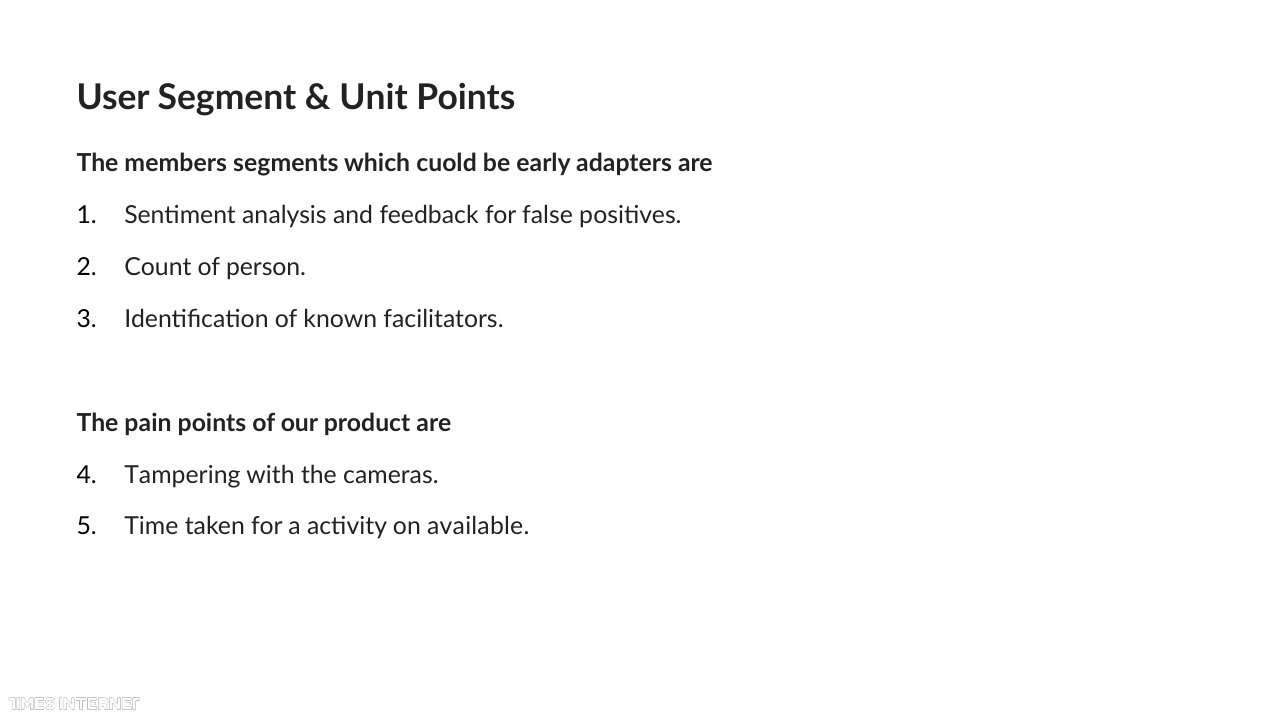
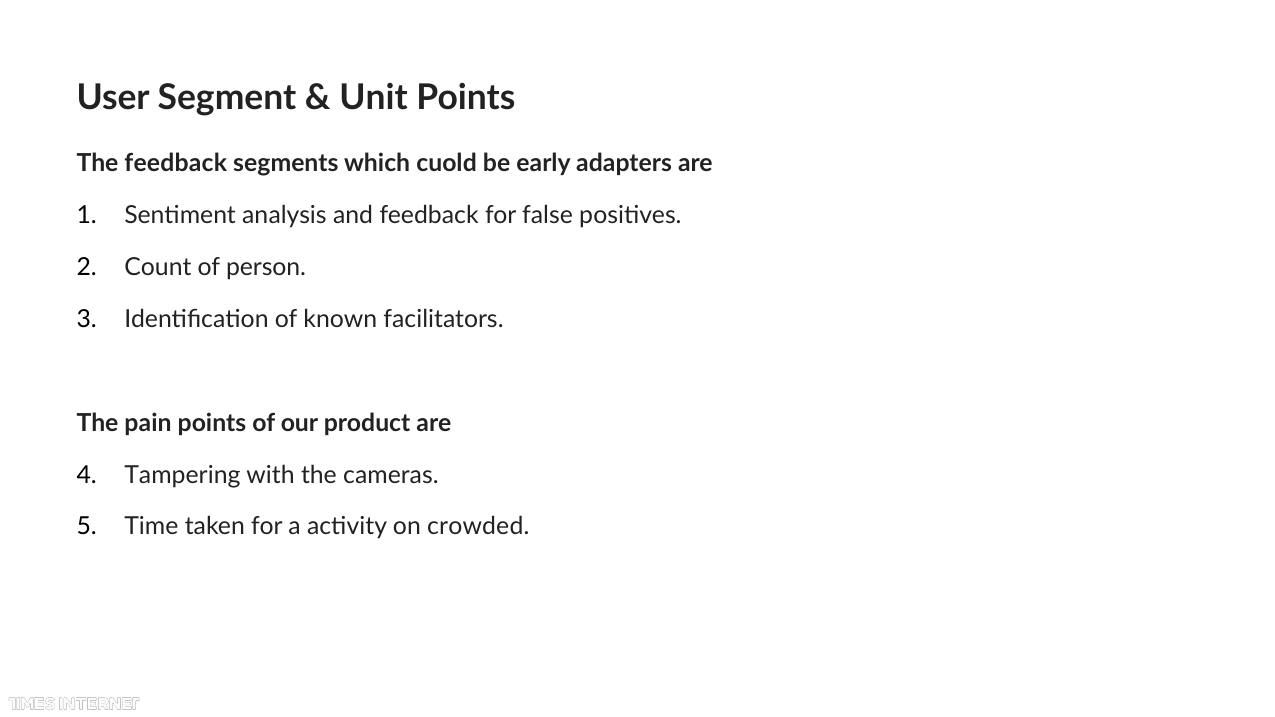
The members: members -> feedback (176, 164)
available: available -> crowded (478, 527)
